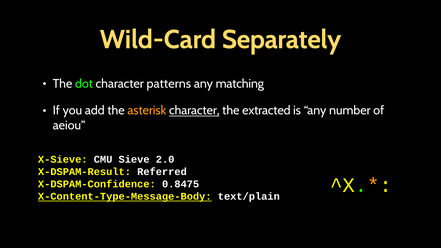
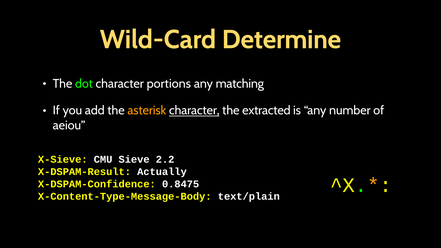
Separately: Separately -> Determine (281, 40)
patterns: patterns -> portions (169, 84)
2.0: 2.0 -> 2.2 (165, 159)
Referred: Referred -> Actually (162, 172)
X-Content-Type-Message-Body underline: present -> none (125, 197)
